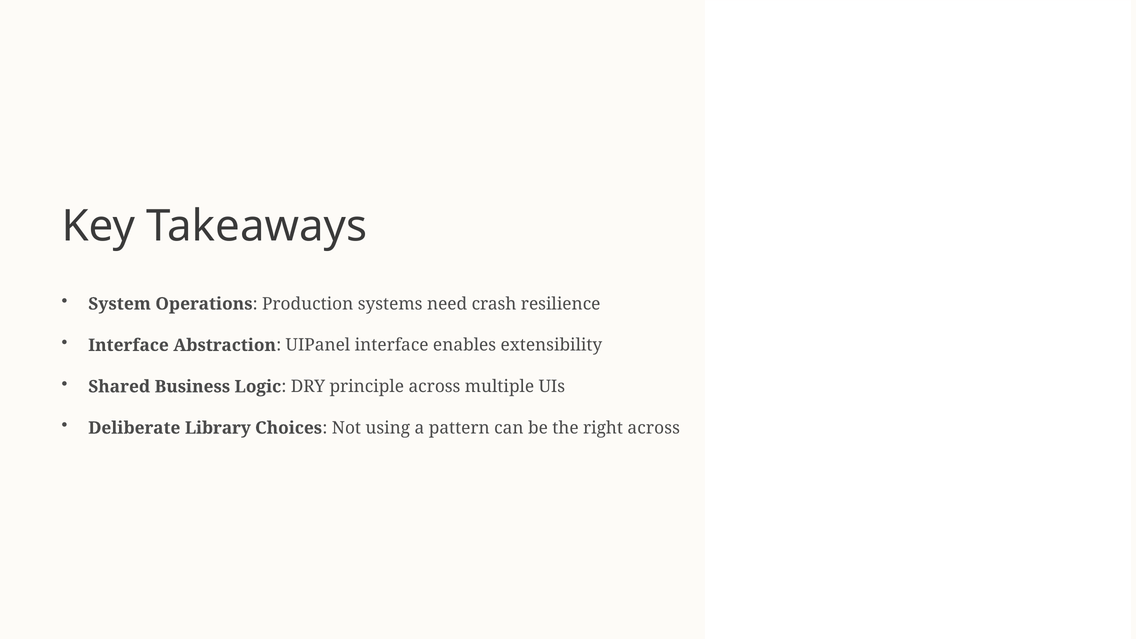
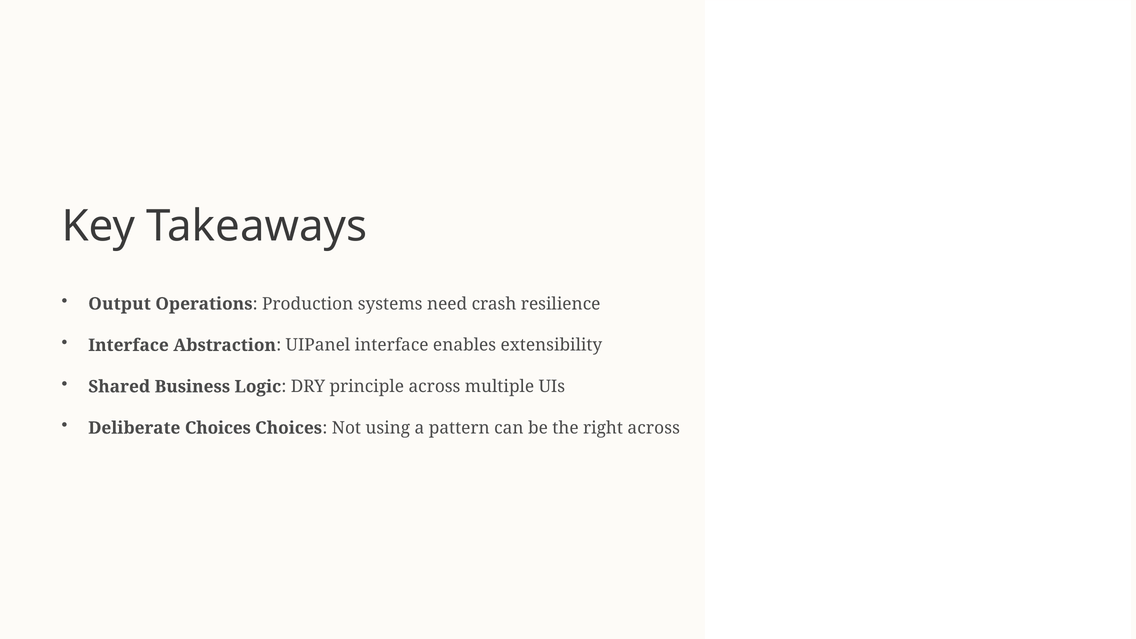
System: System -> Output (120, 304)
Deliberate Library: Library -> Choices (218, 428)
